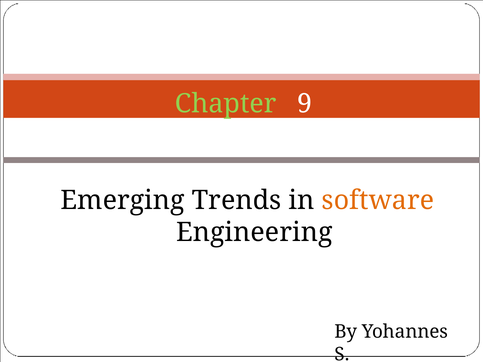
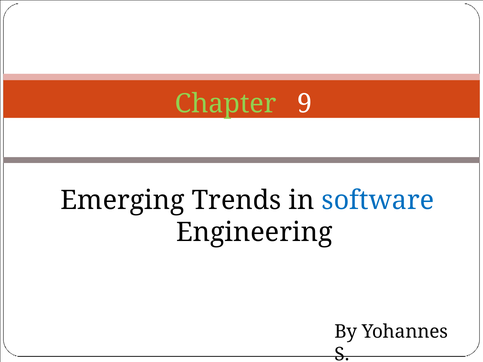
software colour: orange -> blue (378, 200)
